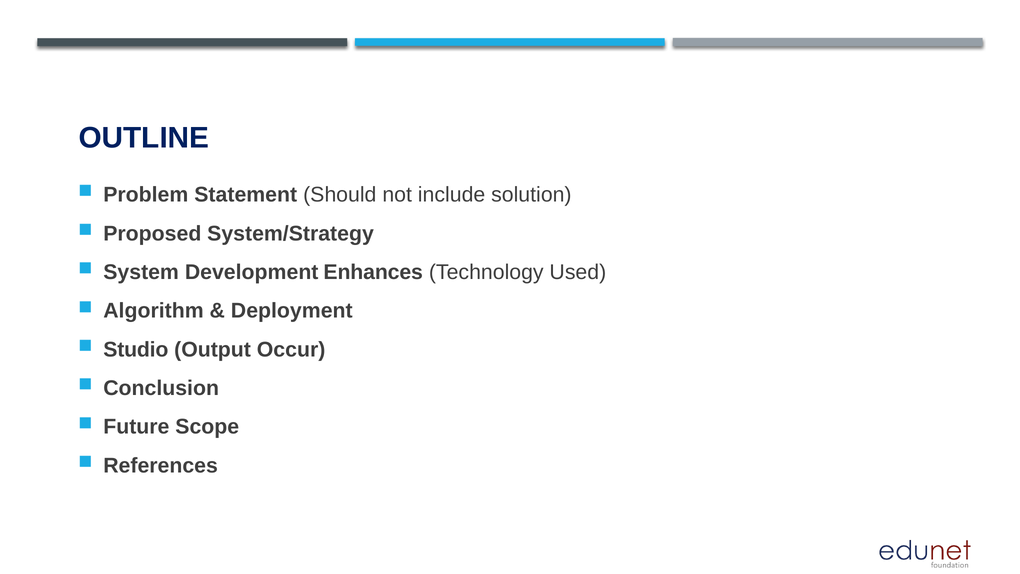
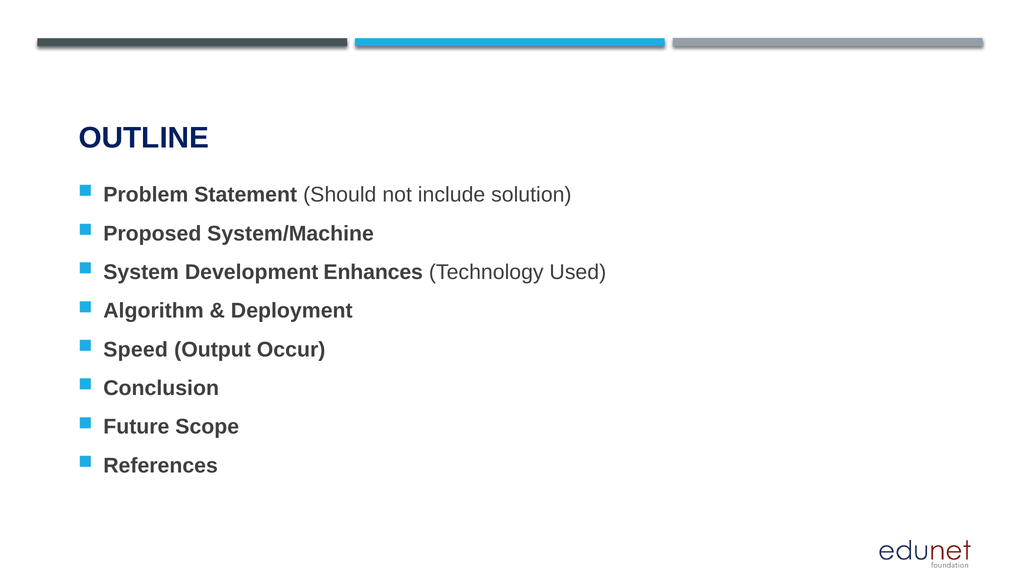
System/Strategy: System/Strategy -> System/Machine (291, 233)
Studio: Studio -> Speed (136, 349)
